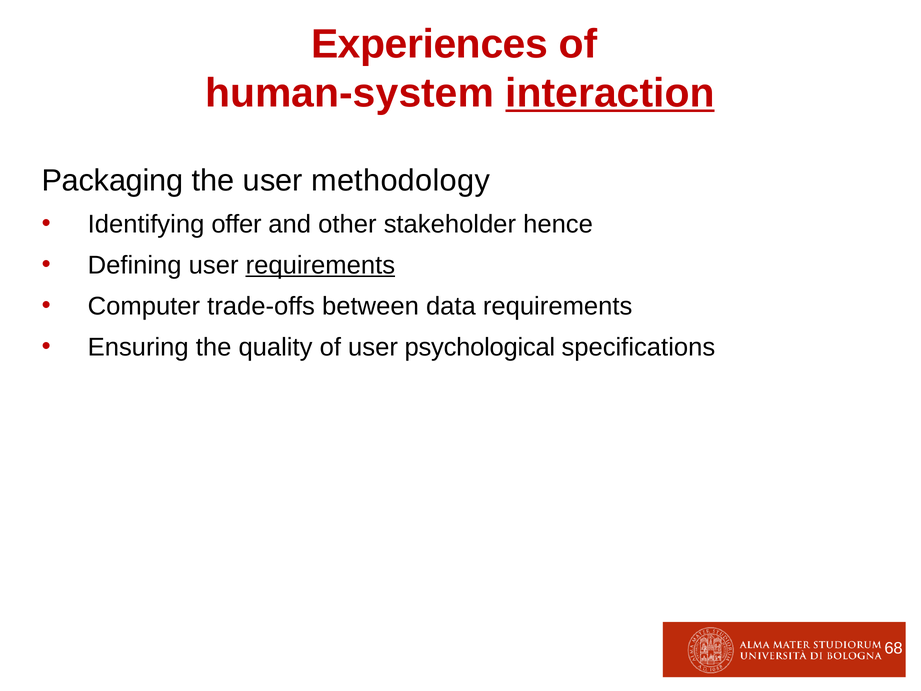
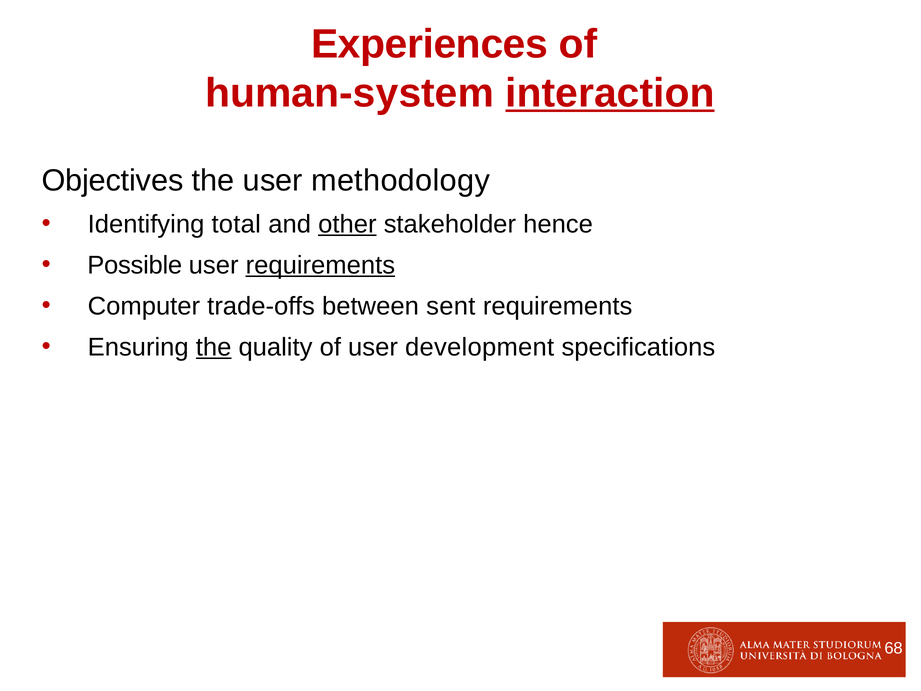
Packaging: Packaging -> Objectives (113, 181)
offer: offer -> total (236, 224)
other underline: none -> present (347, 224)
Defining: Defining -> Possible (135, 265)
data: data -> sent (451, 306)
the underline: none -> present (214, 347)
psychological: psychological -> development (480, 347)
